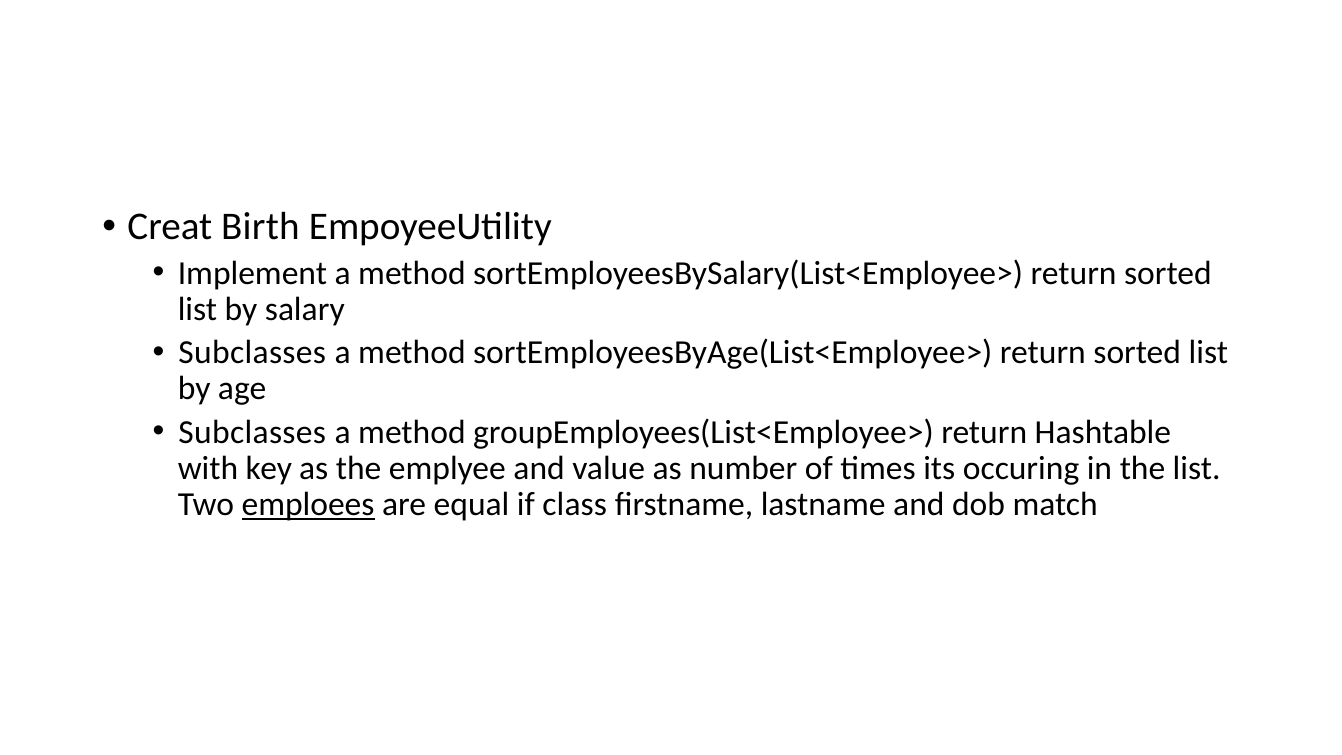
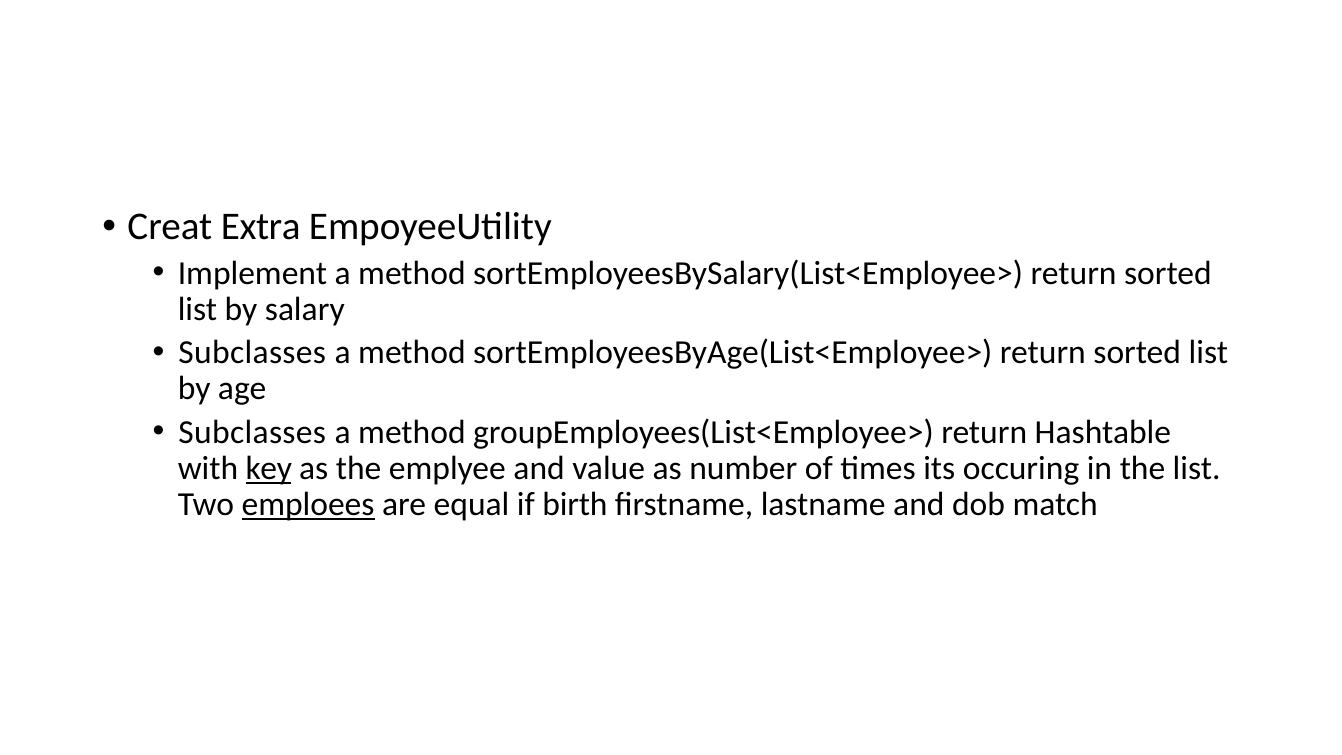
Birth: Birth -> Extra (261, 227)
key underline: none -> present (269, 468)
class: class -> birth (575, 504)
